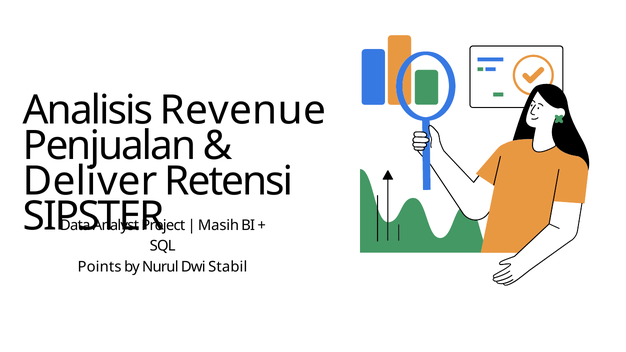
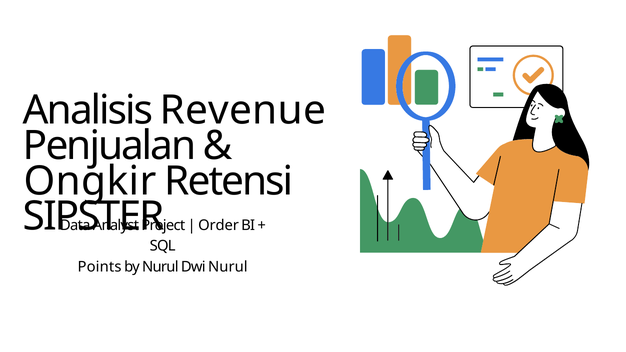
Deliver: Deliver -> Ongkir (90, 181)
Masih: Masih -> Order (219, 225)
Dwi Stabil: Stabil -> Nurul (228, 267)
